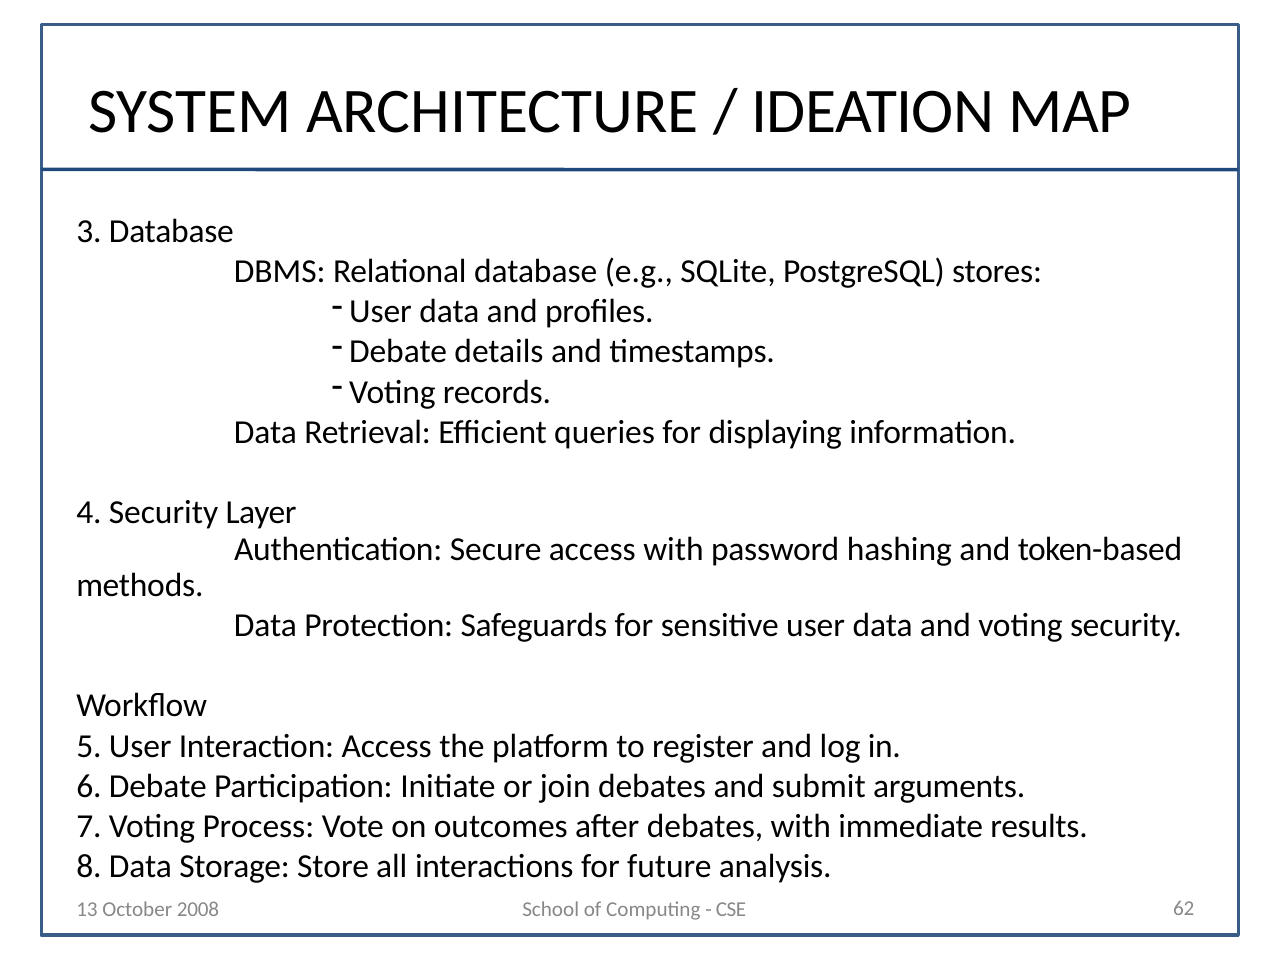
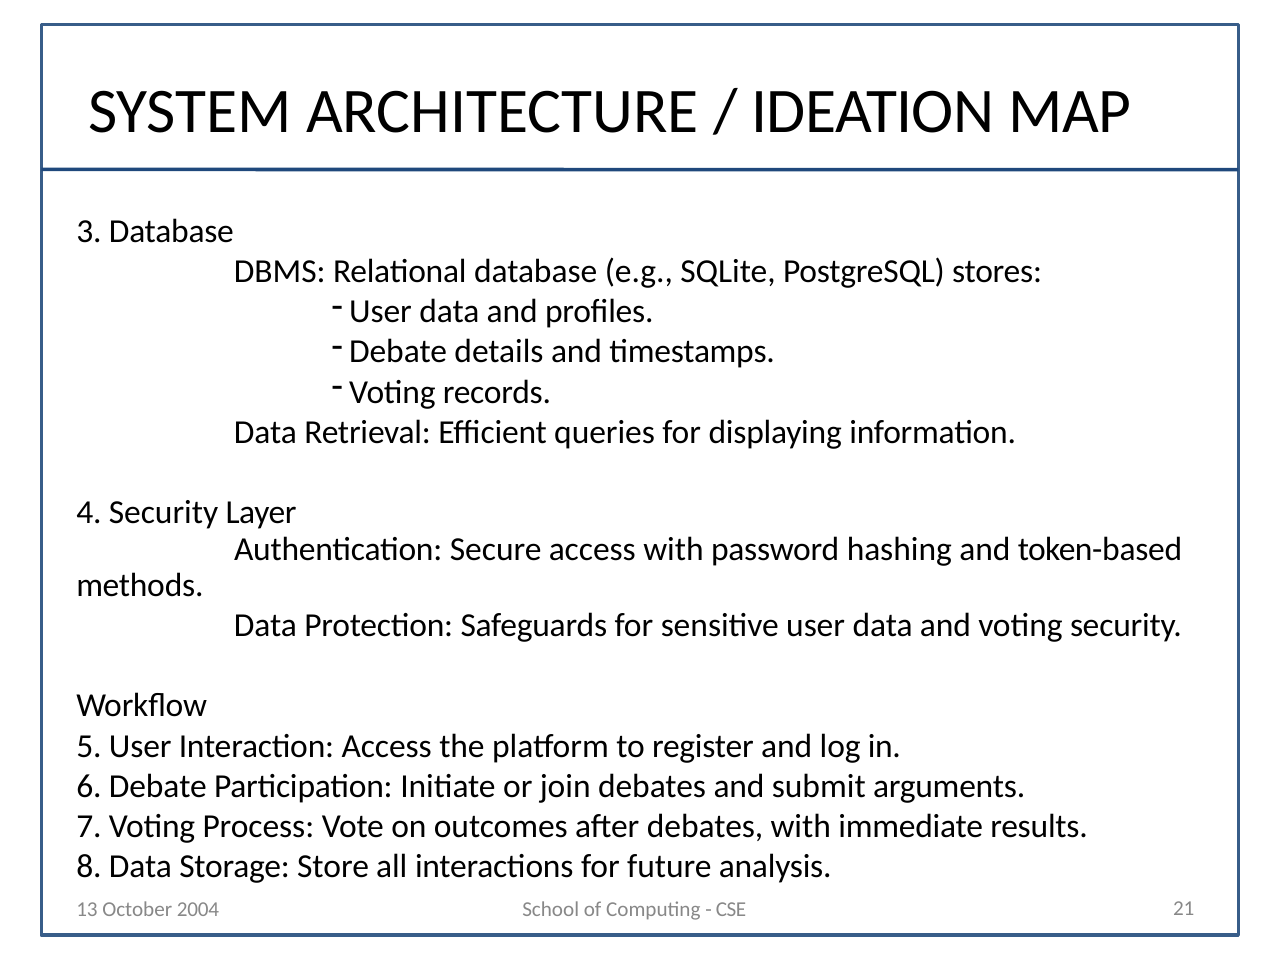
2008: 2008 -> 2004 (198, 909)
62: 62 -> 21 (1184, 909)
